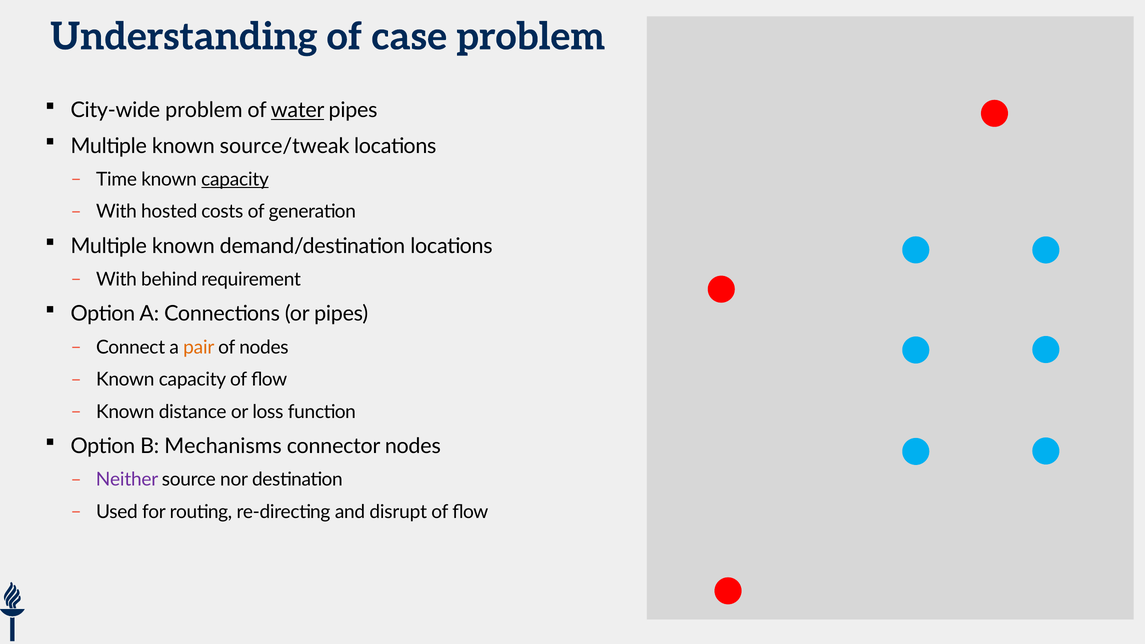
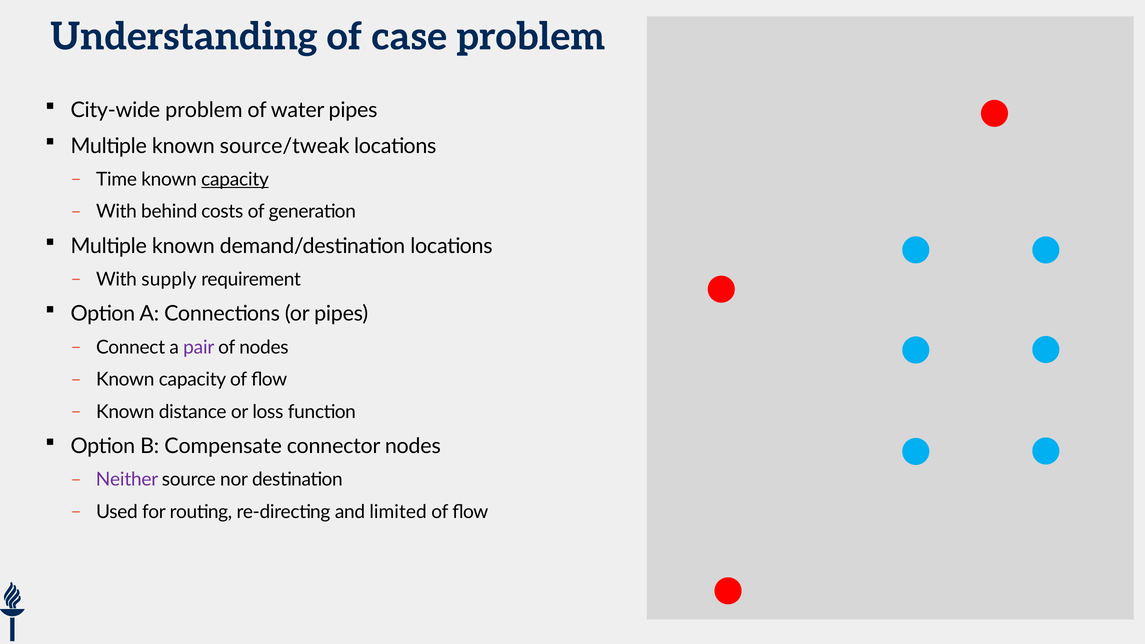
water underline: present -> none (298, 110)
hosted: hosted -> behind (169, 212)
behind: behind -> supply (169, 280)
pair colour: orange -> purple (199, 347)
Mechanisms: Mechanisms -> Compensate (223, 446)
disrupt: disrupt -> limited (398, 512)
